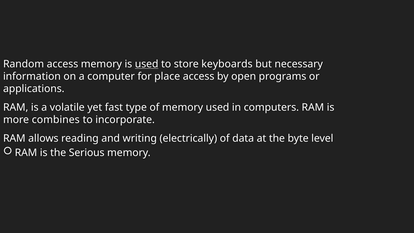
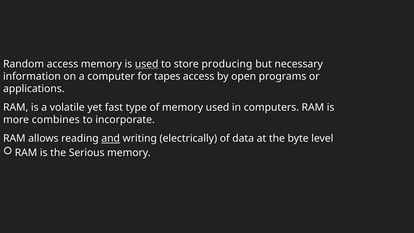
keyboards: keyboards -> producing (227, 64)
place: place -> tapes (167, 76)
and underline: none -> present (111, 138)
